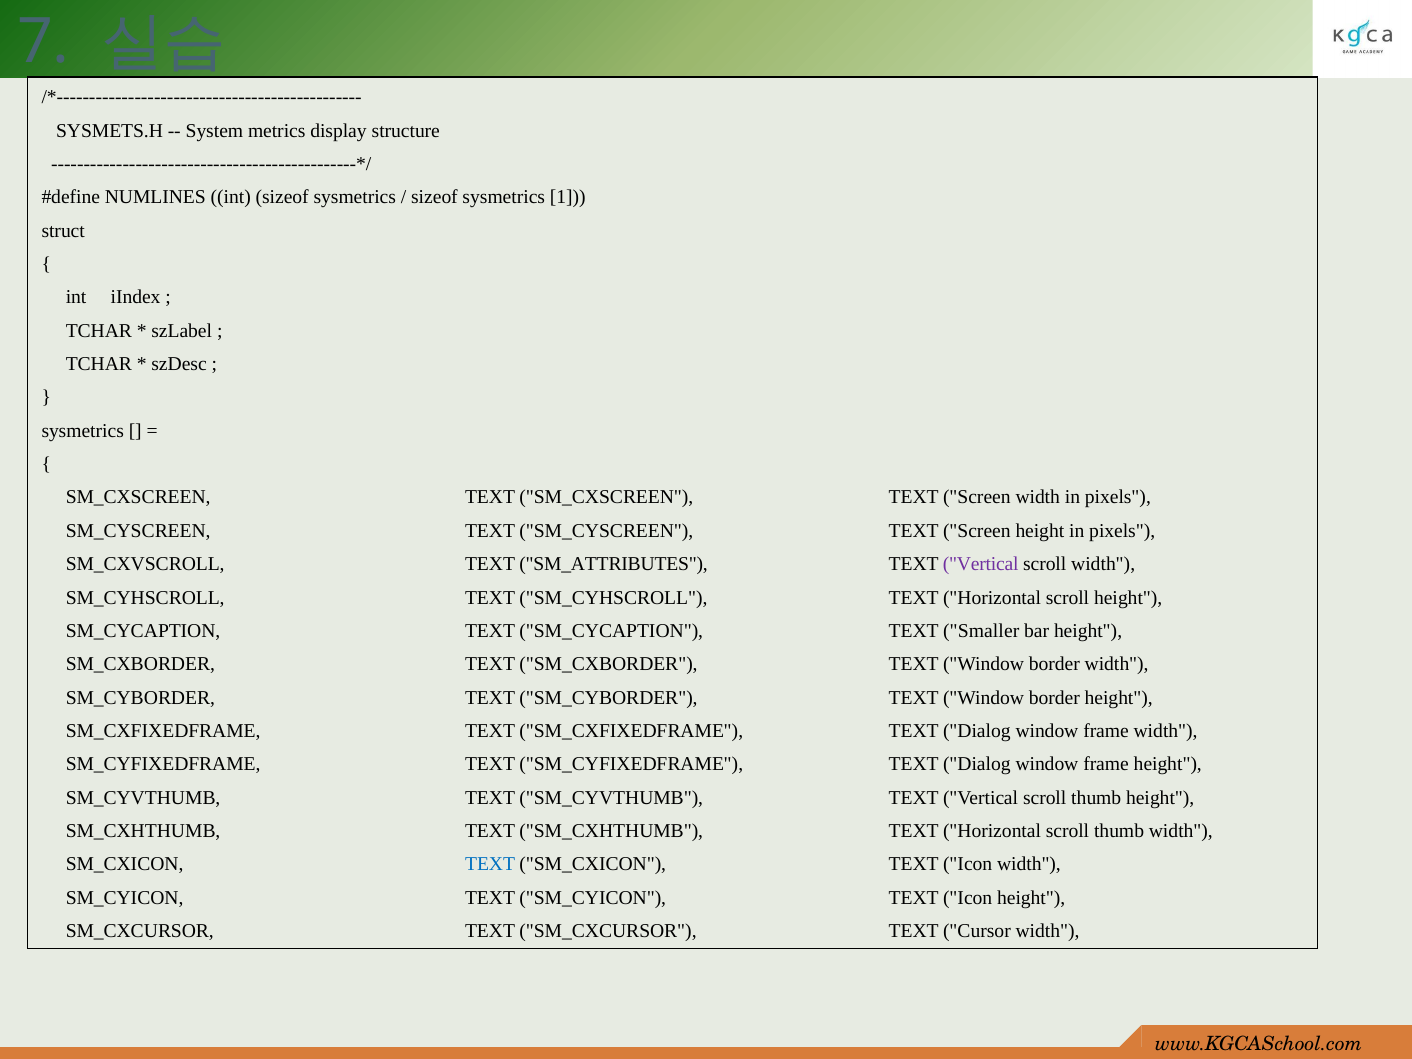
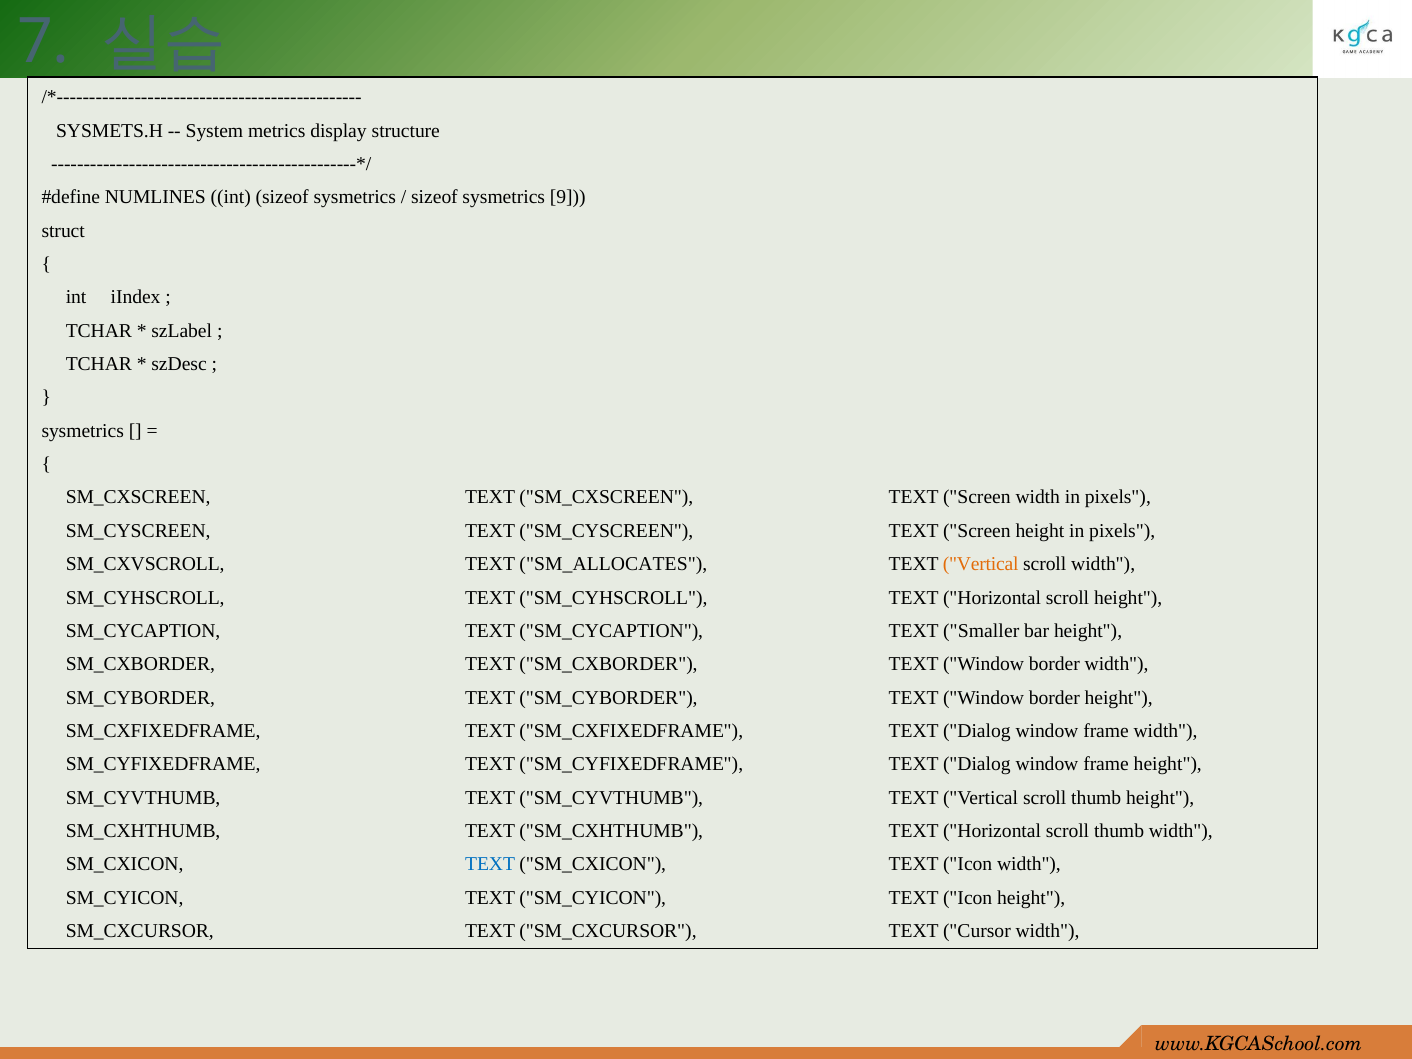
1: 1 -> 9 (568, 197)
SM_ATTRIBUTES: SM_ATTRIBUTES -> SM_ALLOCATES (613, 564)
Vertical colour: purple -> orange (981, 564)
